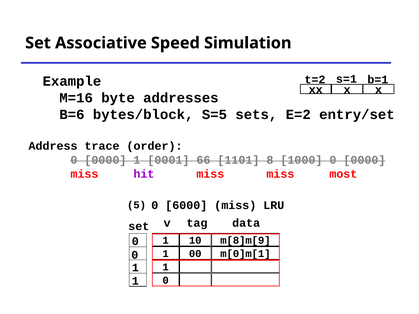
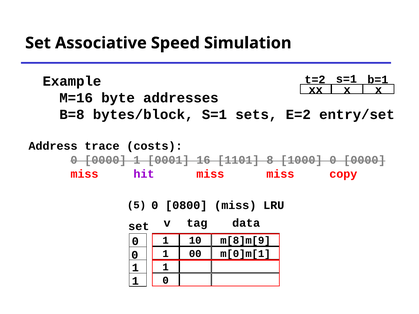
B=6: B=6 -> B=8 (72, 115)
bytes/block S=5: S=5 -> S=1 (214, 115)
order: order -> costs (155, 146)
66: 66 -> 16 (203, 160)
most: most -> copy (343, 174)
6000: 6000 -> 0800 (186, 205)
